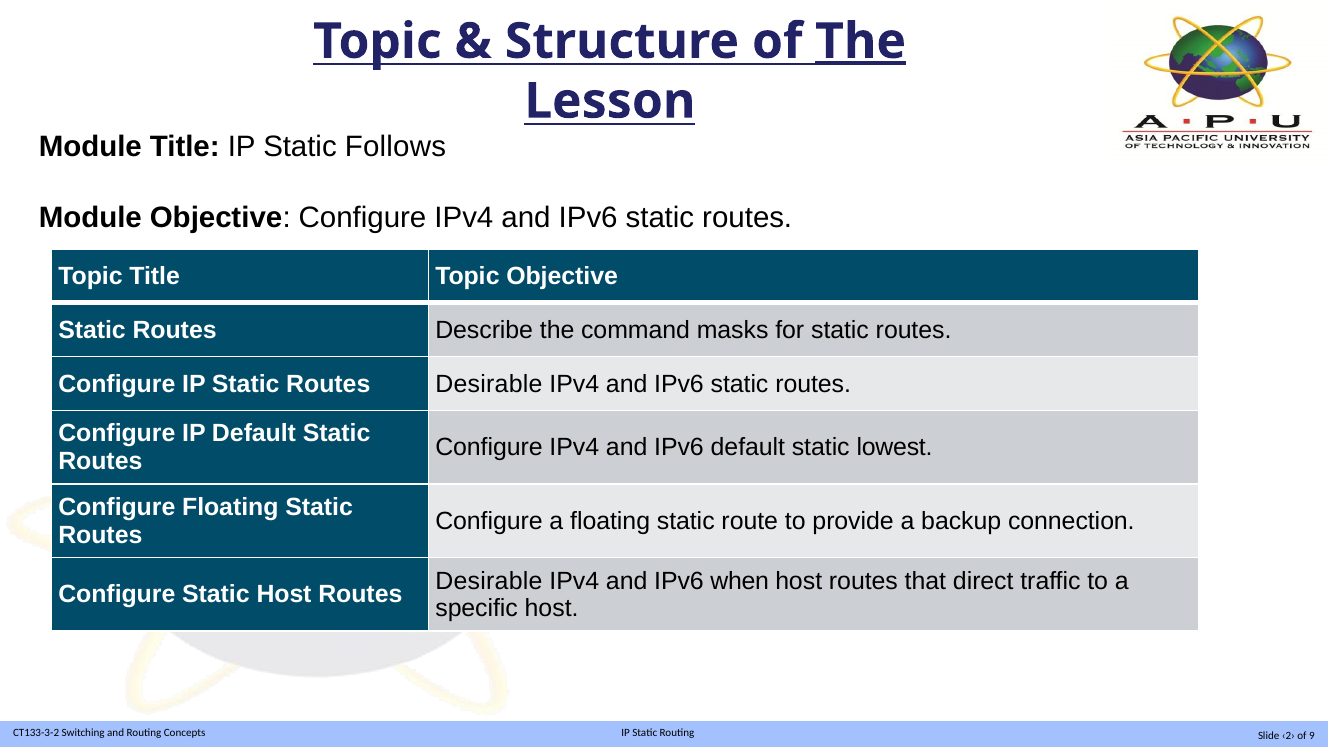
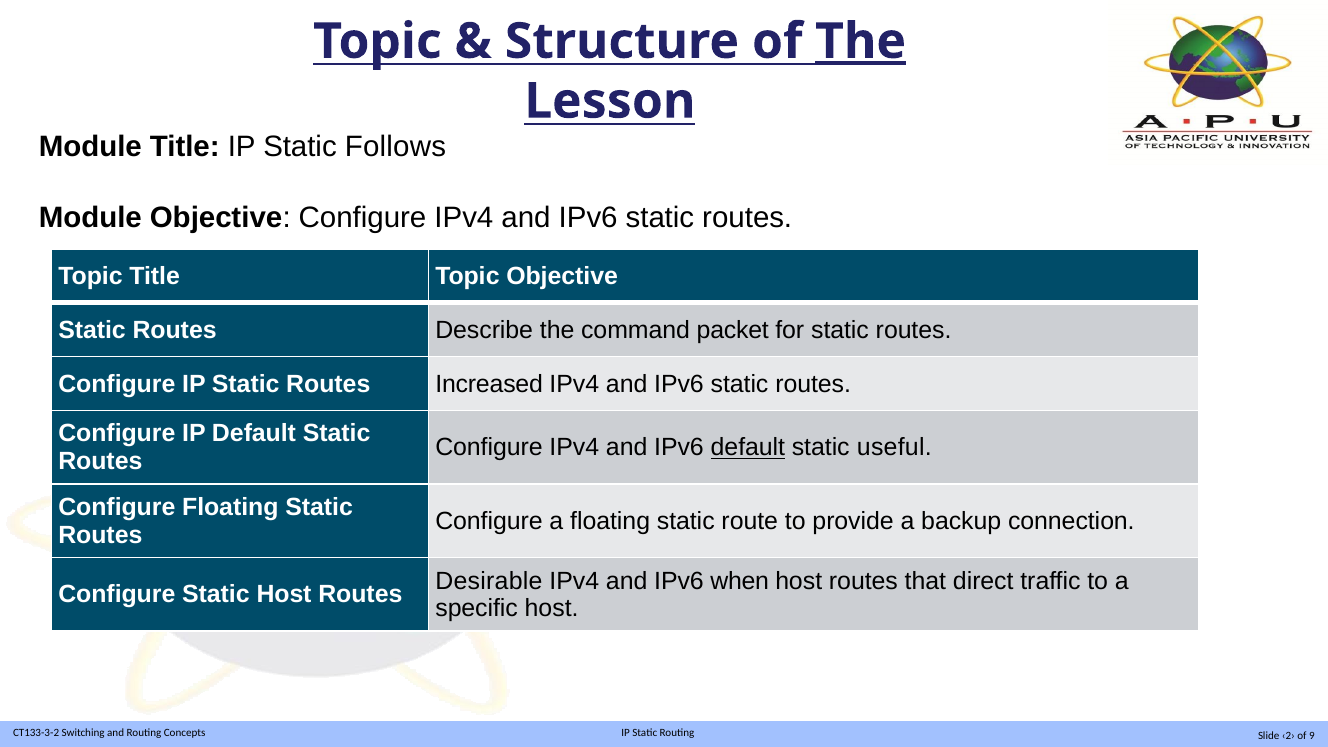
masks: masks -> packet (733, 330)
Static Routes Desirable: Desirable -> Increased (489, 384)
default underline: none -> present (748, 448)
lowest: lowest -> useful (894, 448)
